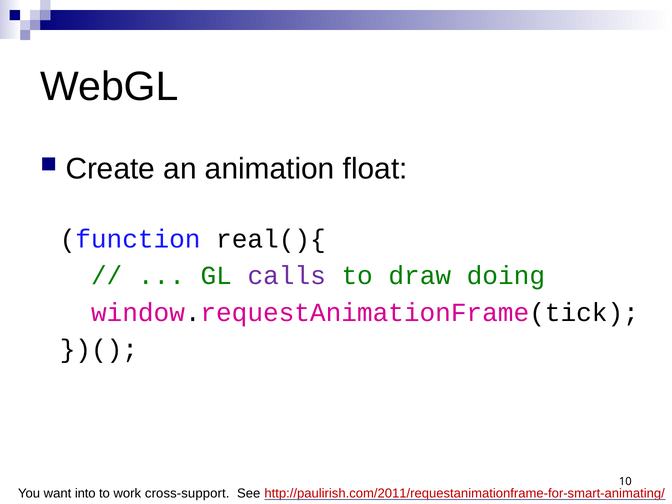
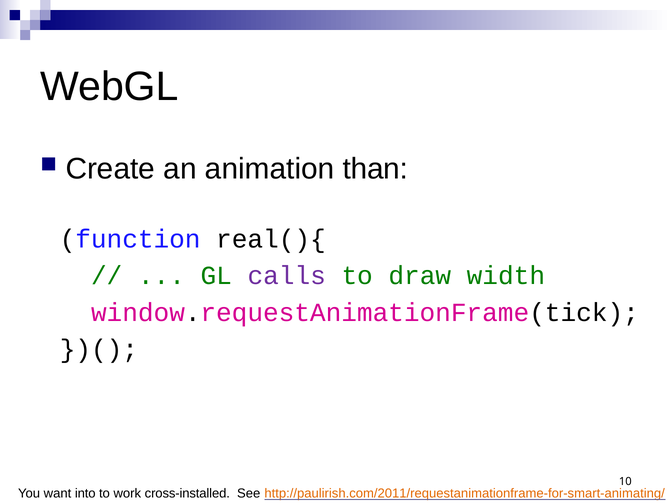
float: float -> than (375, 169)
doing: doing -> width (506, 276)
cross-support: cross-support -> cross-installed (187, 494)
http://paulirish.com/2011/requestanimationframe-for-smart-animating/ colour: red -> orange (465, 494)
